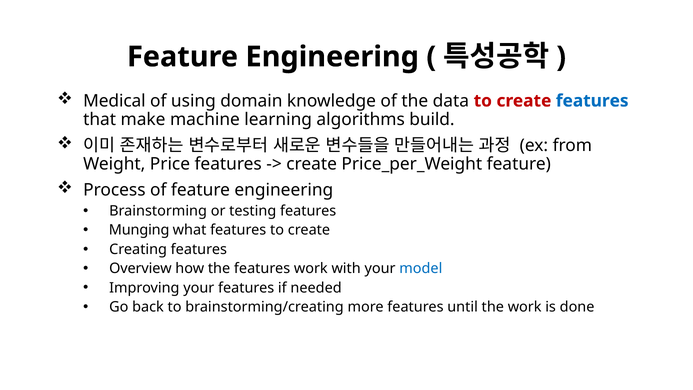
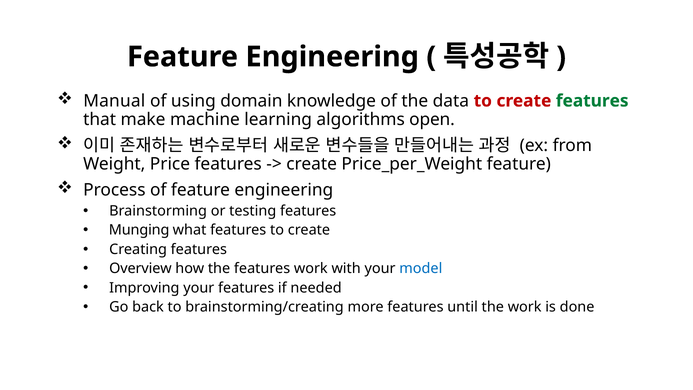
Medical: Medical -> Manual (114, 101)
features colour: blue -> green (592, 101)
build: build -> open (432, 119)
